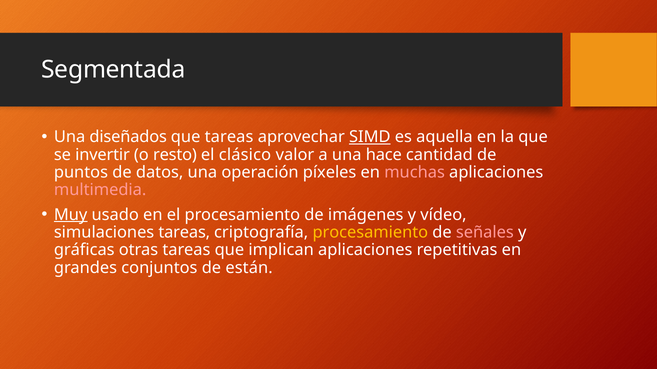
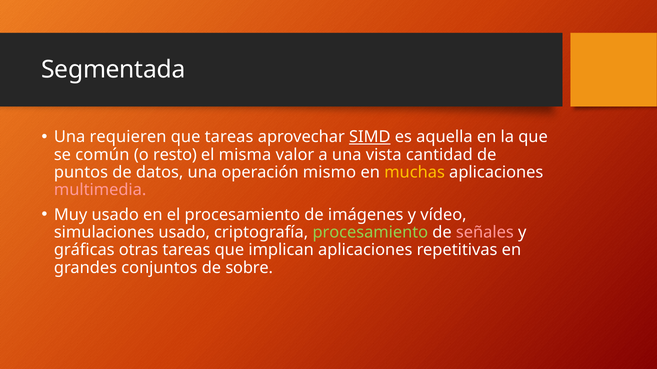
diseñados: diseñados -> requieren (128, 137)
invertir: invertir -> común (102, 155)
clásico: clásico -> misma (245, 155)
hace: hace -> vista (384, 155)
píxeles: píxeles -> mismo (330, 173)
muchas colour: pink -> yellow (415, 173)
Muy underline: present -> none (71, 215)
simulaciones tareas: tareas -> usado (184, 233)
procesamiento colour: yellow -> light green (370, 233)
están: están -> sobre (249, 268)
